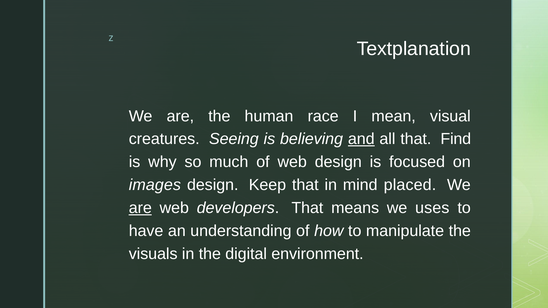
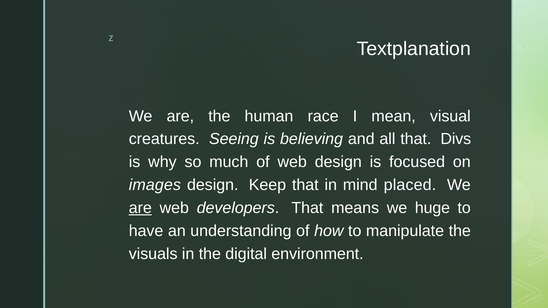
and underline: present -> none (361, 139)
Find: Find -> Divs (456, 139)
uses: uses -> huge (432, 208)
